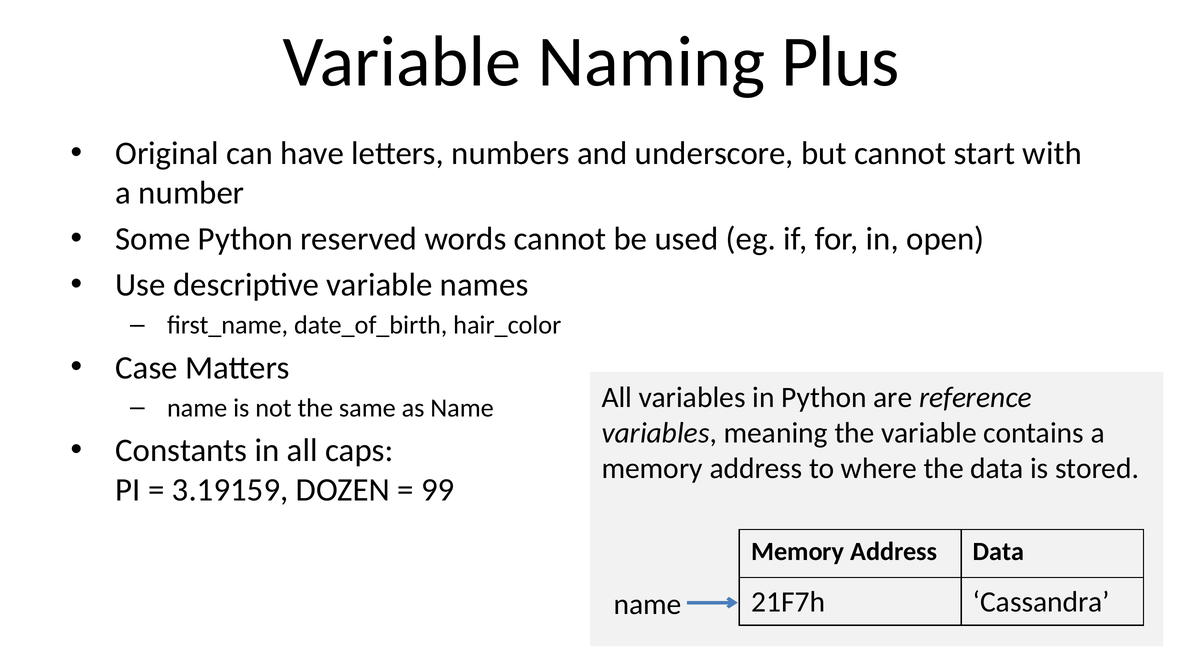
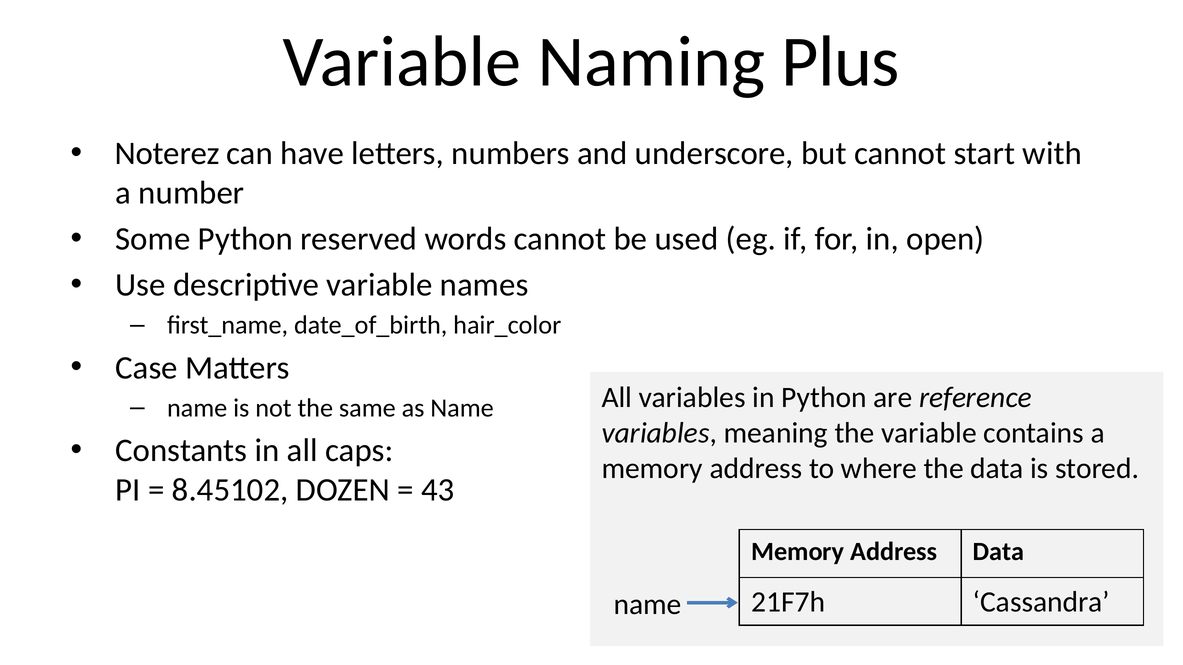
Original: Original -> Noterez (167, 154)
3.19159: 3.19159 -> 8.45102 (230, 490)
99: 99 -> 43 (438, 490)
